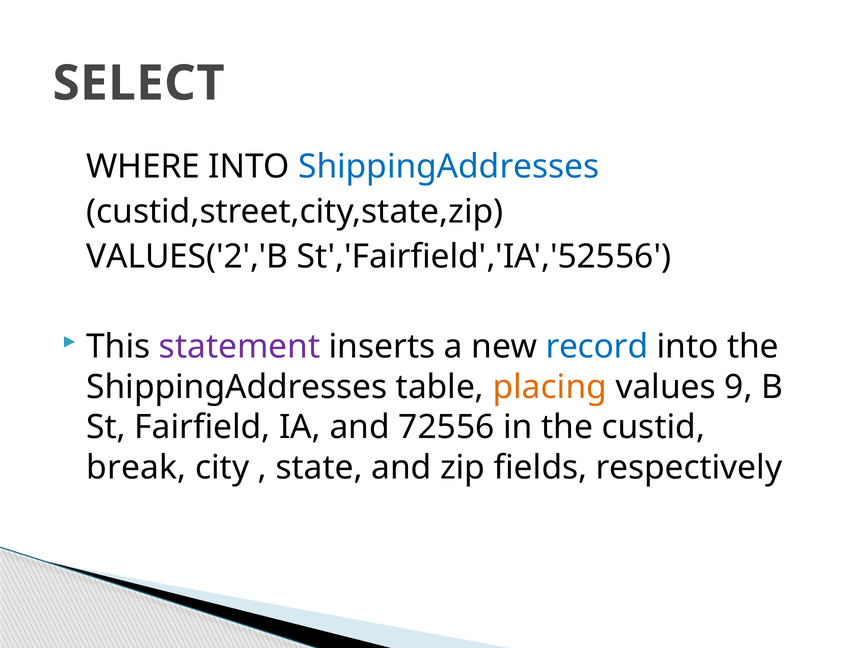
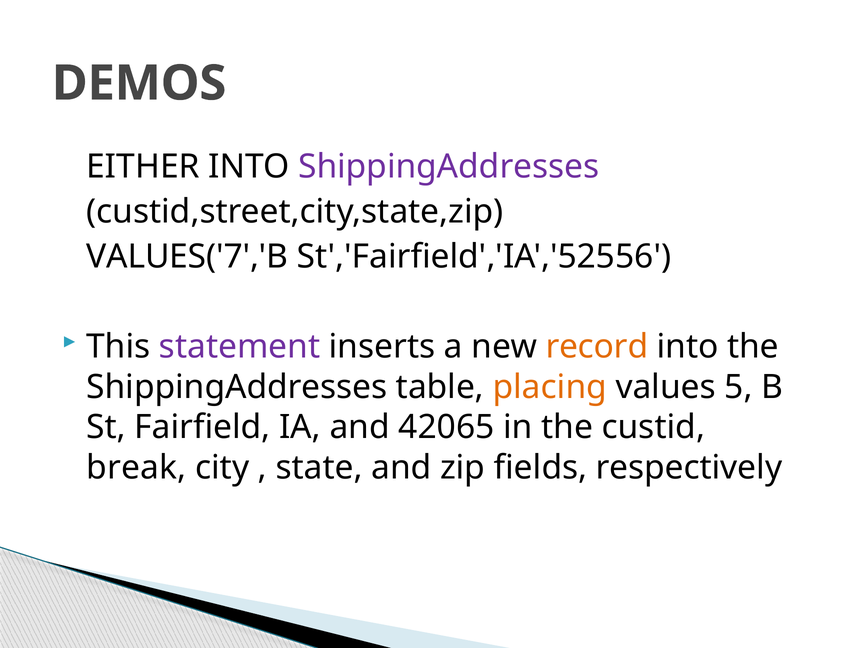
SELECT: SELECT -> DEMOS (139, 83)
WHERE: WHERE -> EITHER (143, 167)
ShippingAddresses colour: blue -> purple (449, 167)
VALUES('2','B: VALUES('2','B -> VALUES('7','B (187, 257)
record colour: blue -> orange (597, 347)
9: 9 -> 5 (739, 387)
72556: 72556 -> 42065 (446, 427)
